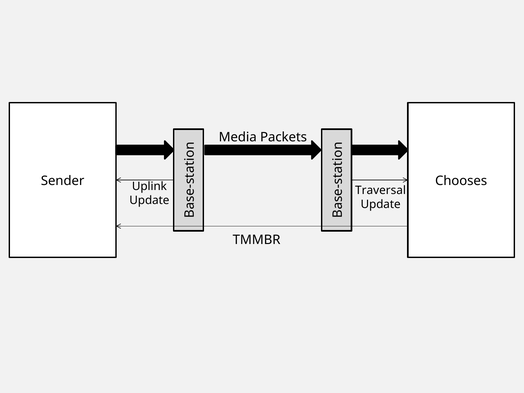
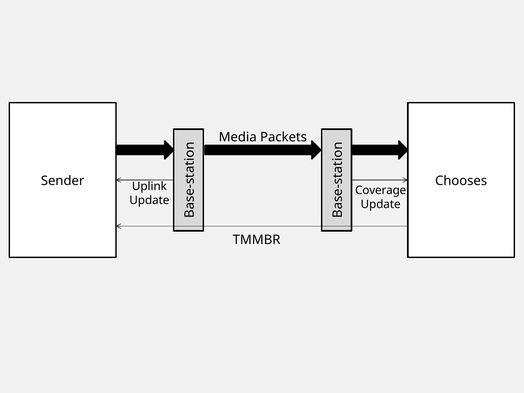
Traversal: Traversal -> Coverage (381, 190)
